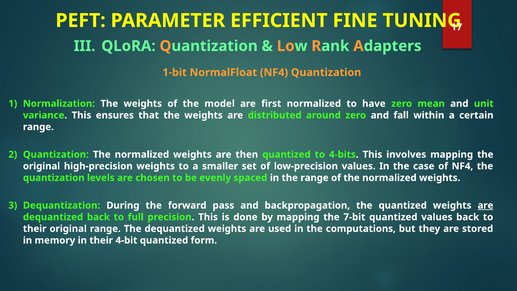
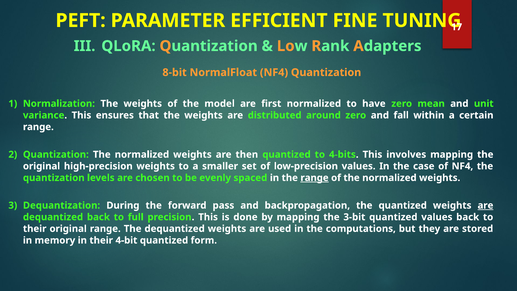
1-bit: 1-bit -> 8-bit (175, 72)
range underline: none -> present (315, 178)
7-bit: 7-bit -> 3-bit (354, 217)
